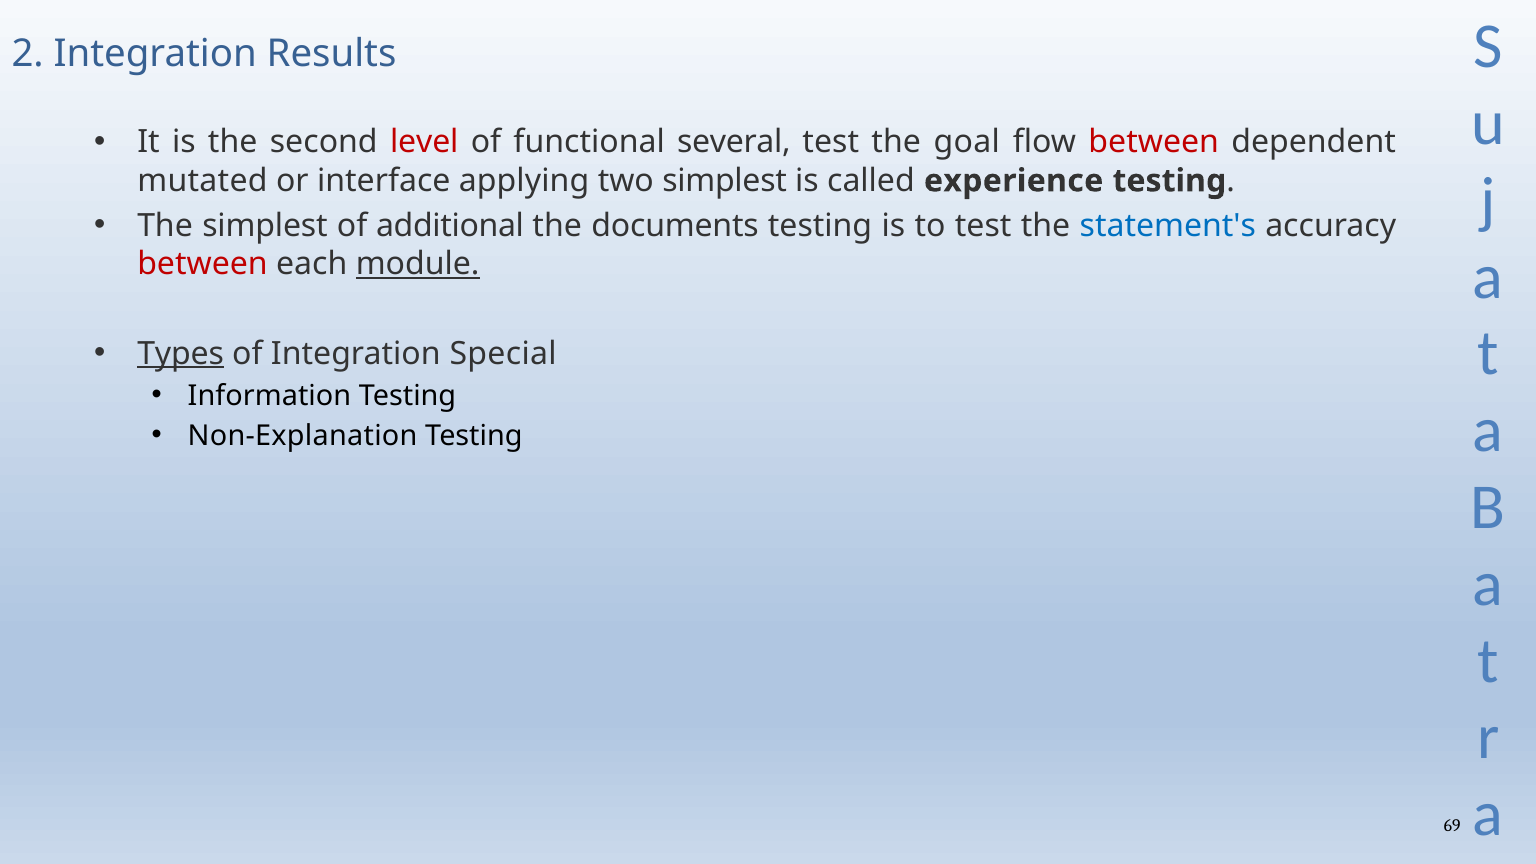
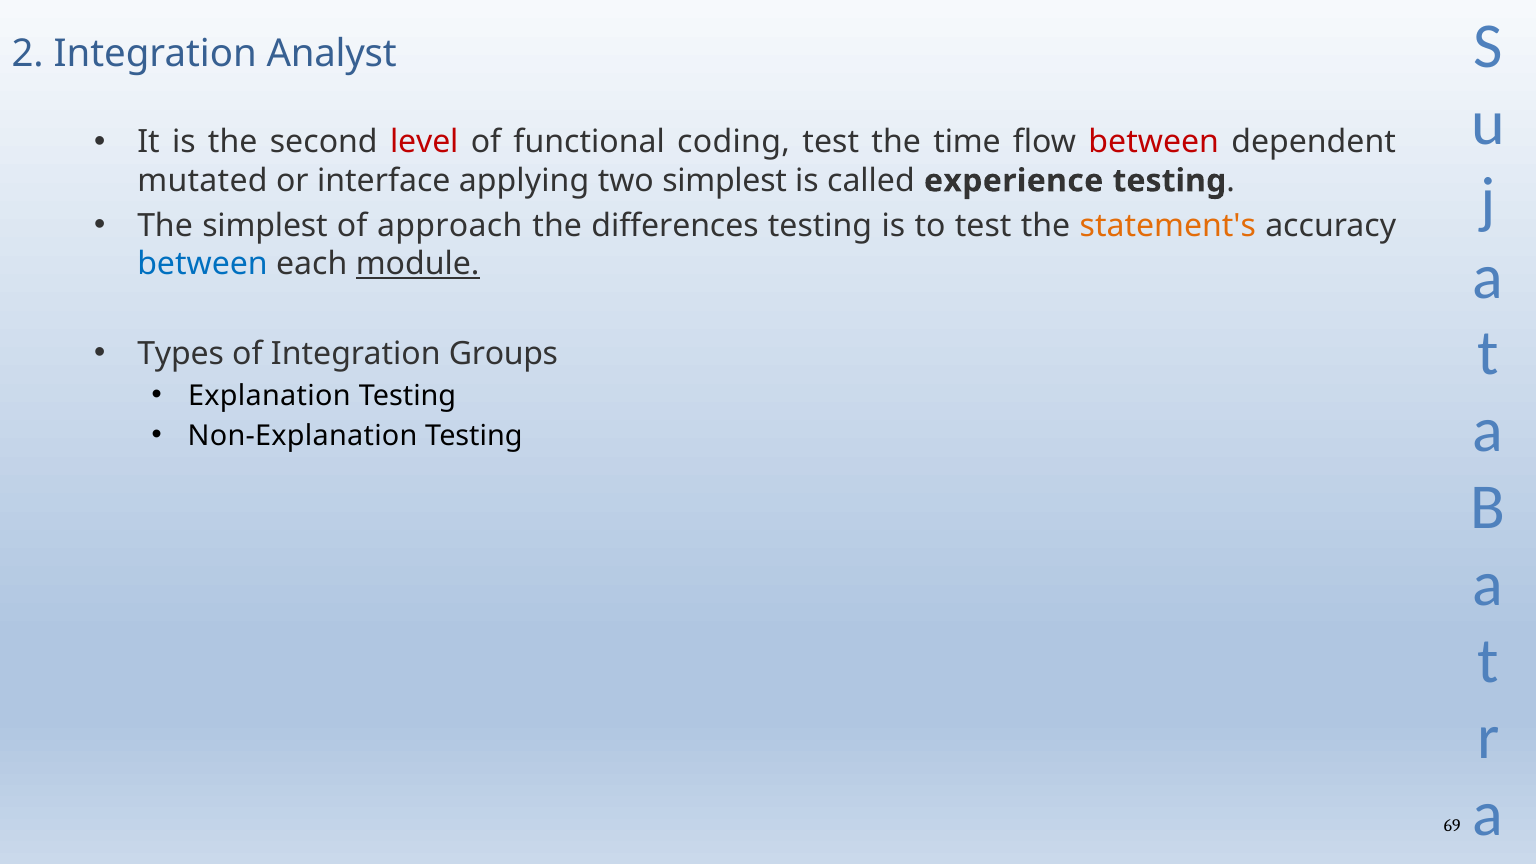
Results: Results -> Analyst (332, 54)
several: several -> coding (734, 142)
goal: goal -> time (967, 142)
additional: additional -> approach (450, 226)
documents: documents -> differences (675, 226)
statement's colour: blue -> orange (1168, 226)
between colour: red -> blue (202, 264)
Types underline: present -> none (181, 354)
Special: Special -> Groups (503, 354)
Information: Information -> Explanation (269, 396)
